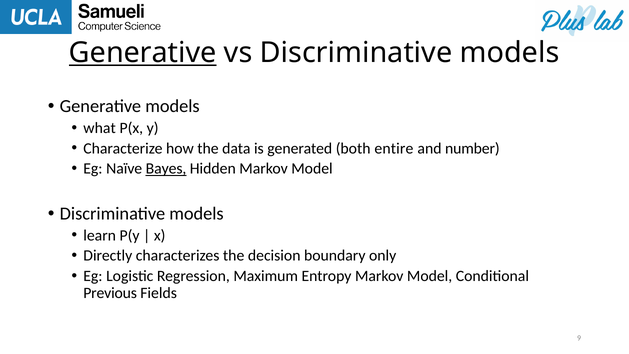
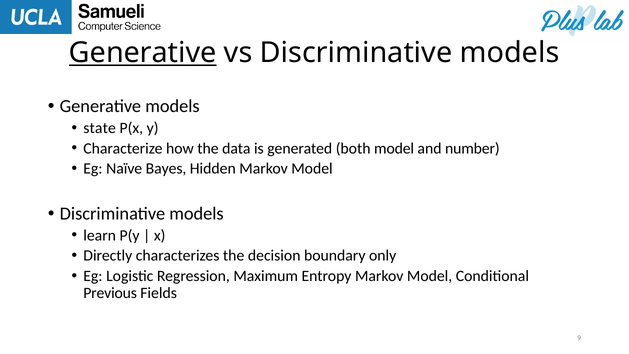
what: what -> state (100, 128)
both entire: entire -> model (394, 148)
Bayes underline: present -> none (166, 168)
